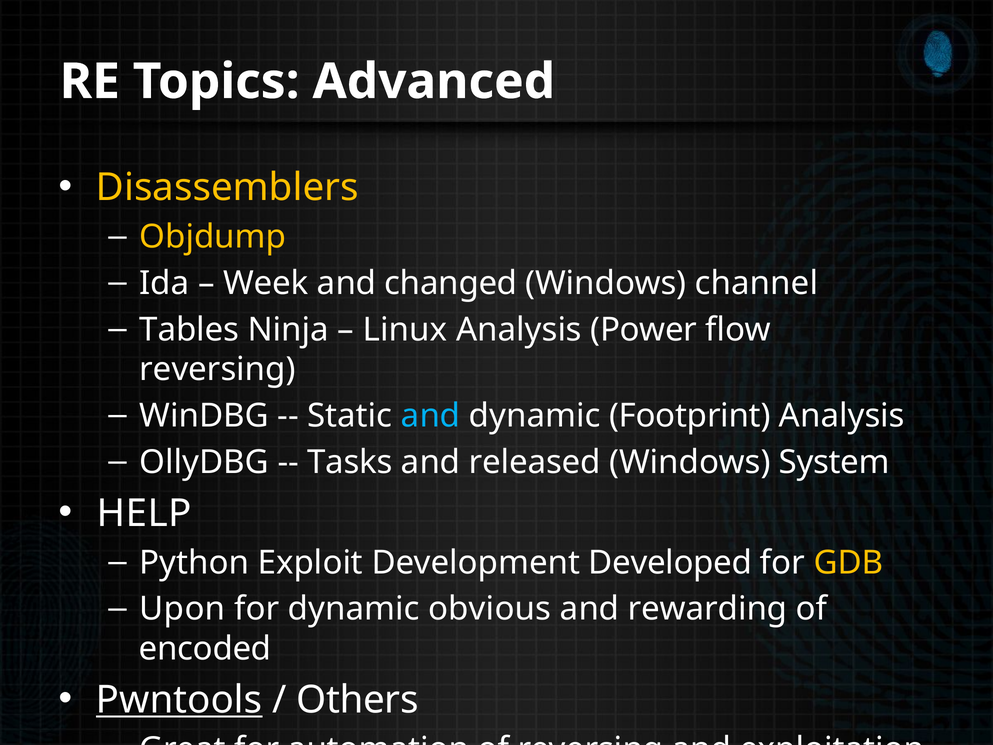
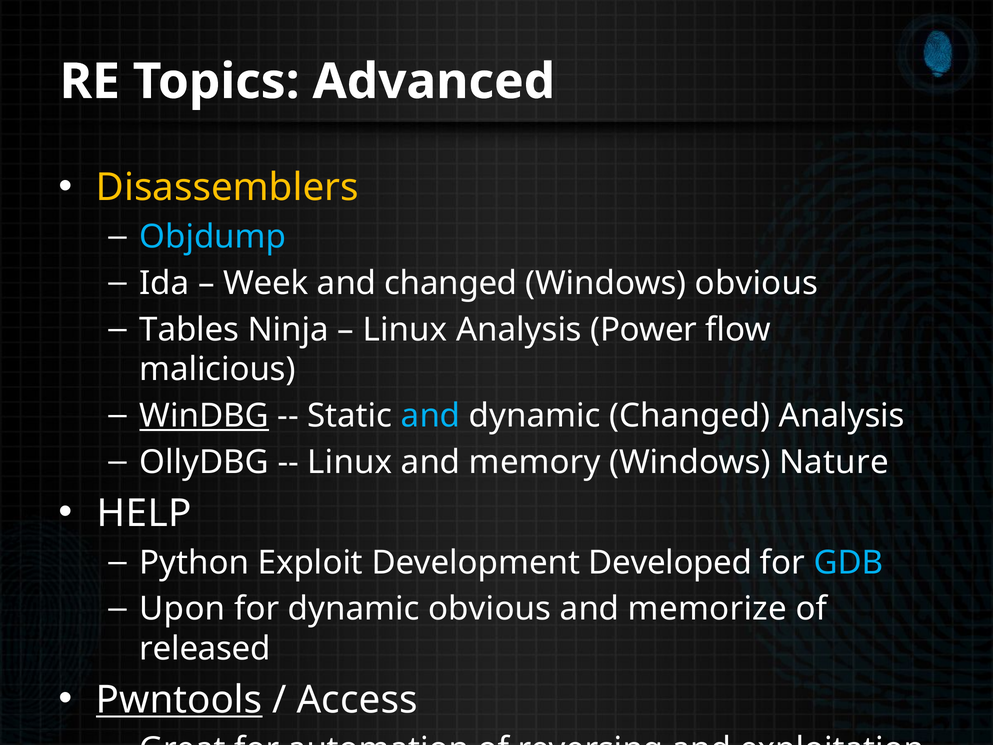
Objdump colour: yellow -> light blue (213, 237)
Windows channel: channel -> obvious (756, 283)
reversing: reversing -> malicious (217, 369)
WinDBG underline: none -> present (204, 416)
dynamic Footprint: Footprint -> Changed (690, 416)
Tasks: Tasks -> Linux (350, 462)
released: released -> memory (535, 462)
System: System -> Nature (834, 462)
GDB colour: yellow -> light blue (849, 562)
rewarding: rewarding -> memorize (707, 609)
encoded: encoded -> released (205, 648)
Others: Others -> Access (357, 700)
